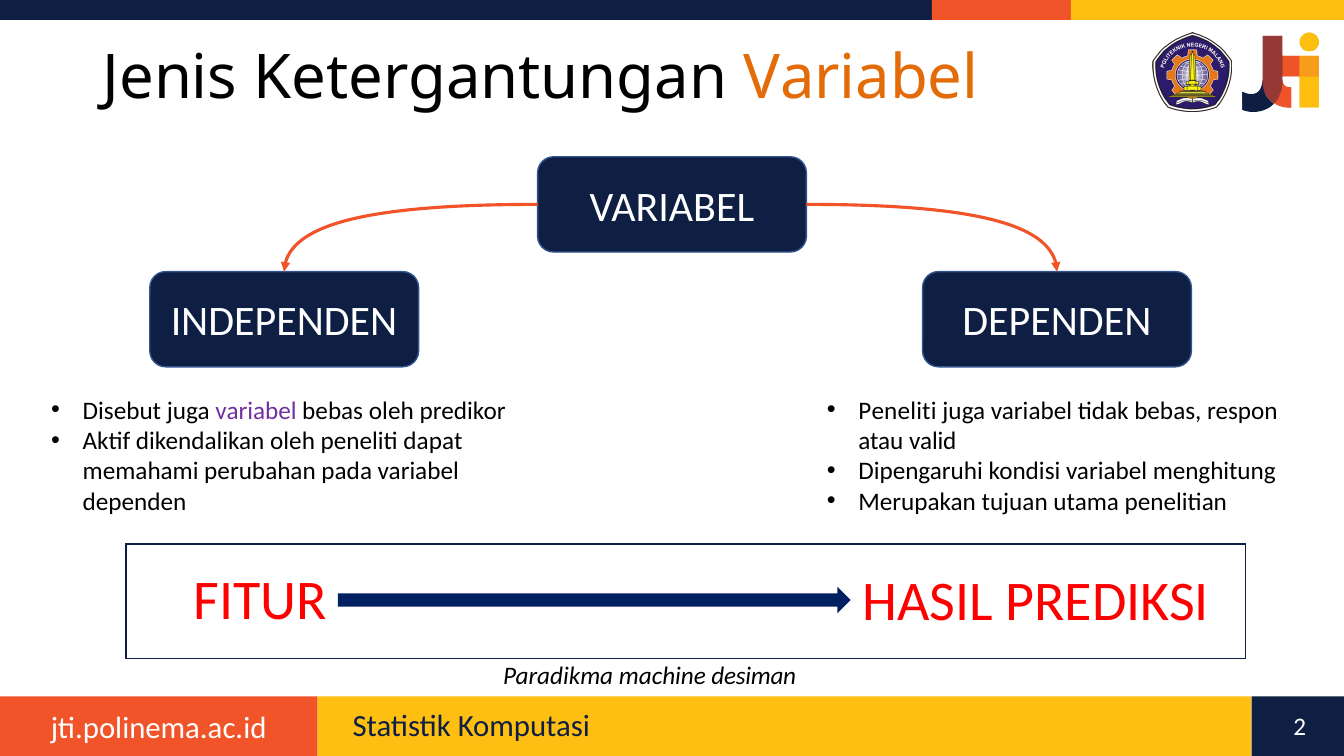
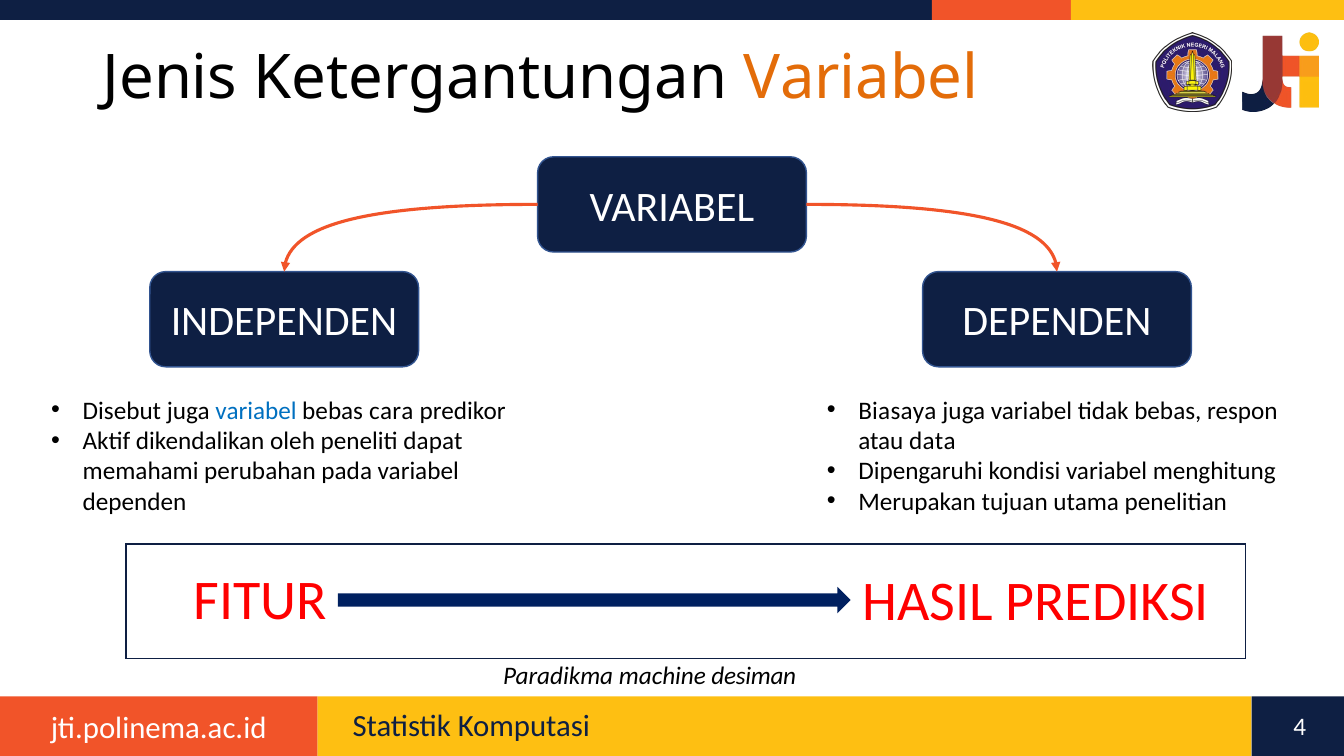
variabel colour: purple -> blue (256, 411)
bebas oleh: oleh -> cara (391, 411)
Peneliti: Peneliti -> Biasaya (897, 411)
valid: valid -> data (932, 441)
2: 2 -> 4 (1300, 727)
